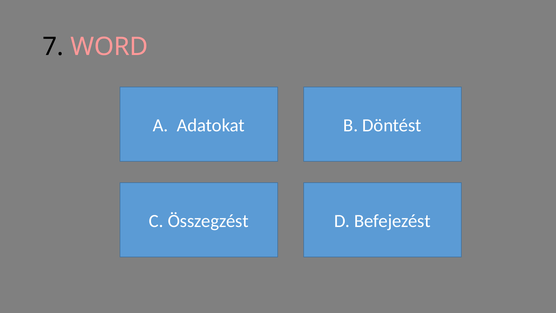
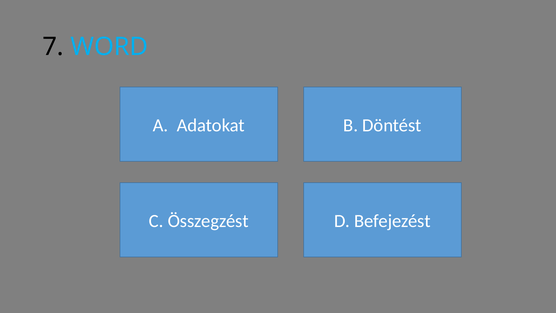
WORD colour: pink -> light blue (109, 47)
